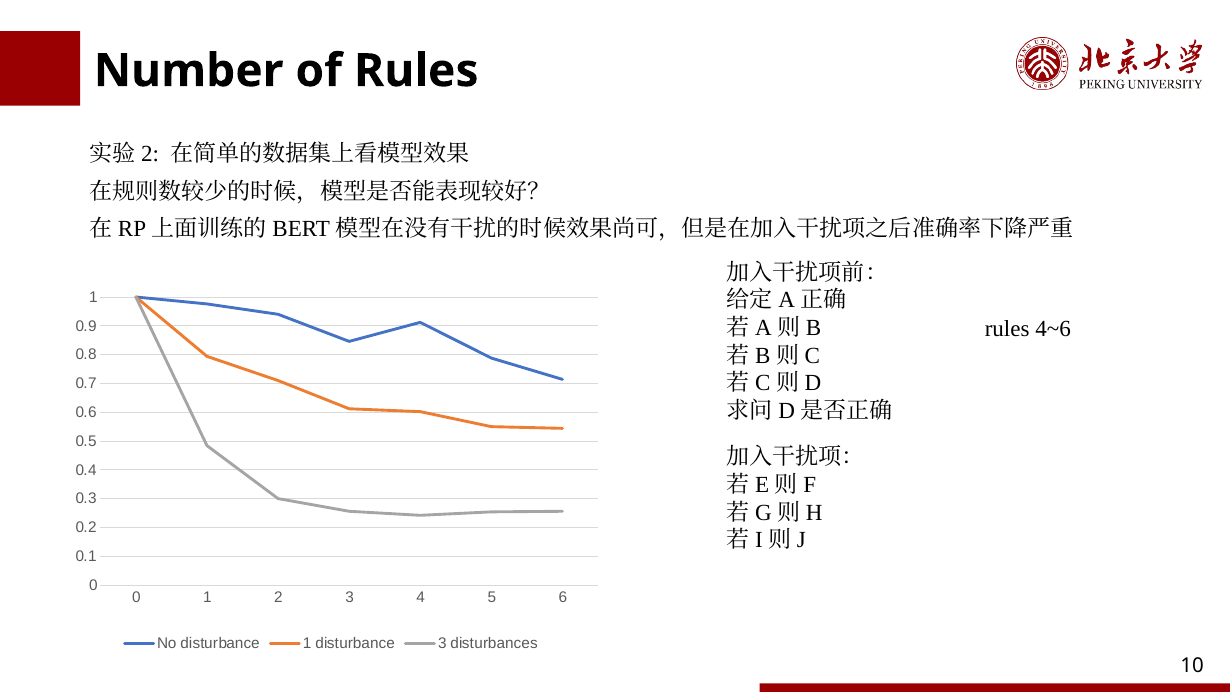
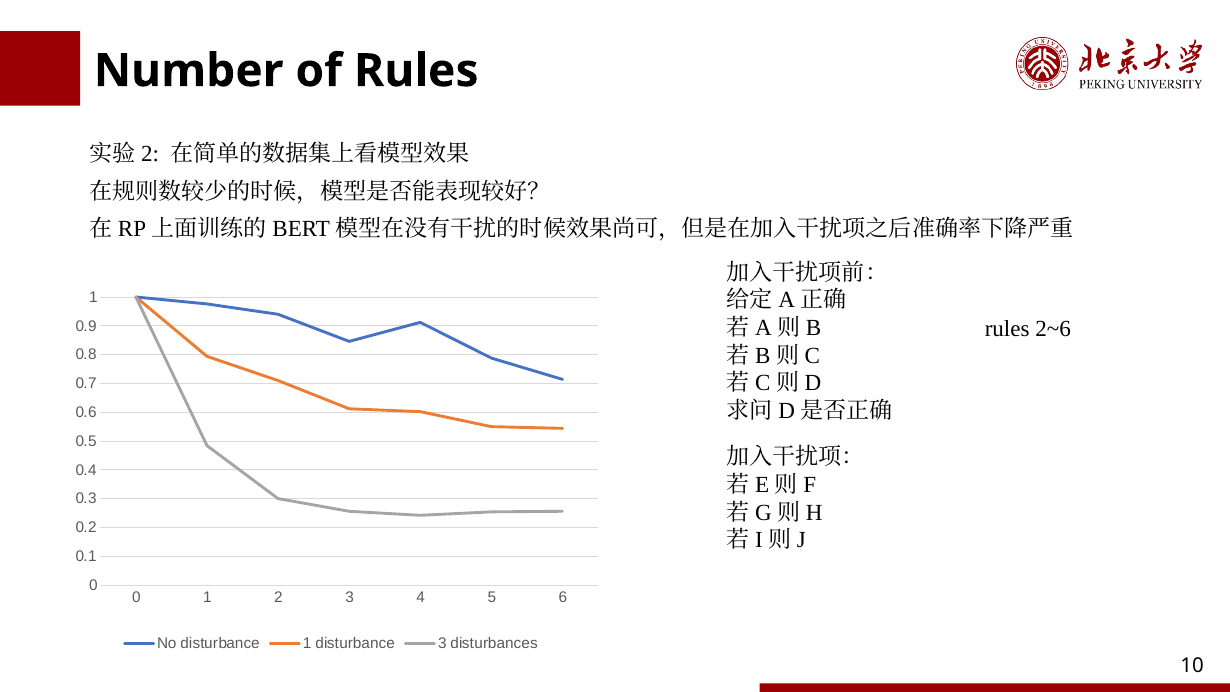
4~6: 4~6 -> 2~6 (1053, 329)
